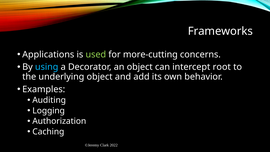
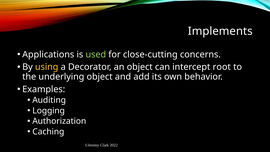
Frameworks: Frameworks -> Implements (220, 31)
more-cutting: more-cutting -> close-cutting (150, 54)
using colour: light blue -> yellow (47, 67)
